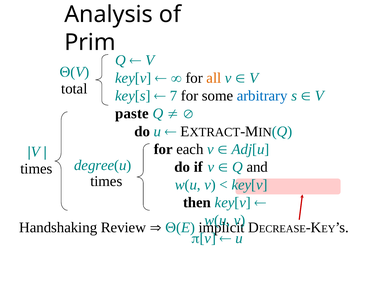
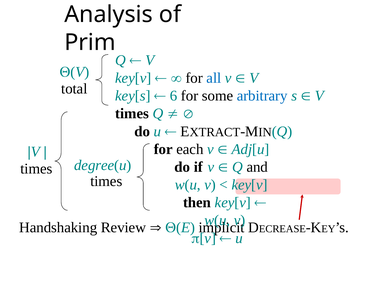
all colour: orange -> blue (214, 78)
7: 7 -> 6 (174, 96)
paste: paste -> times (132, 114)
